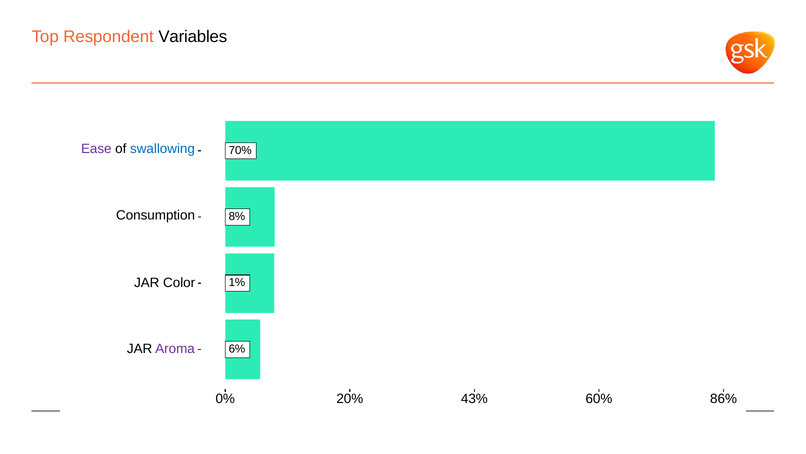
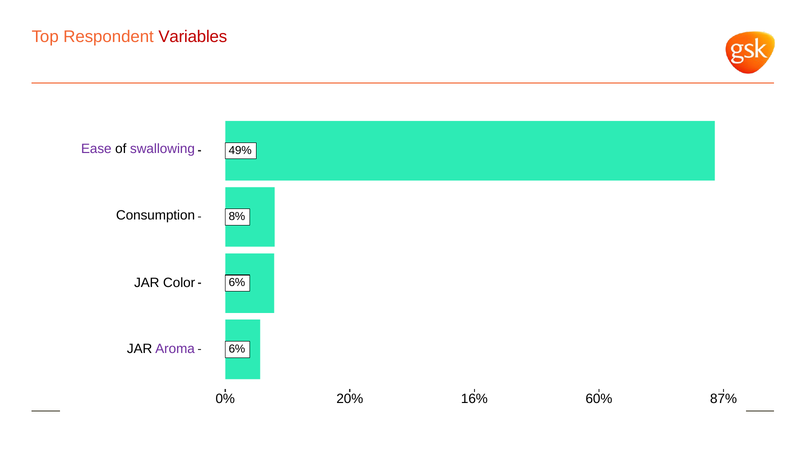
Variables colour: black -> red (193, 37)
swallowing colour: blue -> purple (162, 149)
70%: 70% -> 49% (240, 150)
1%: 1% -> 6% (237, 282)
43%: 43% -> 16% (474, 398)
86%: 86% -> 87% (724, 398)
